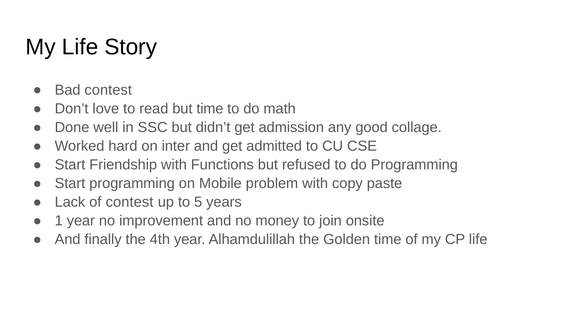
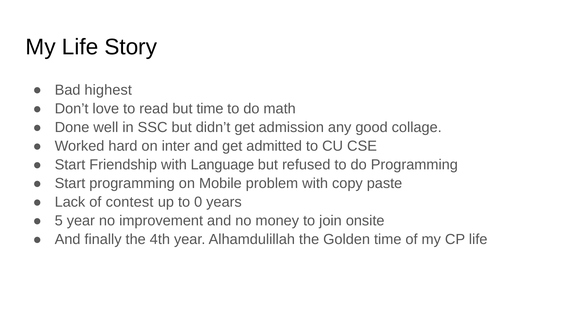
Bad contest: contest -> highest (108, 90)
Functions: Functions -> Language (222, 165)
5: 5 -> 0 (198, 202)
1: 1 -> 5 (59, 221)
